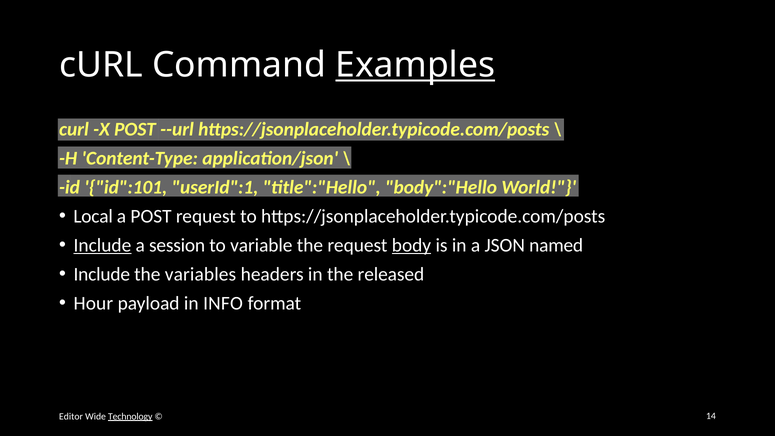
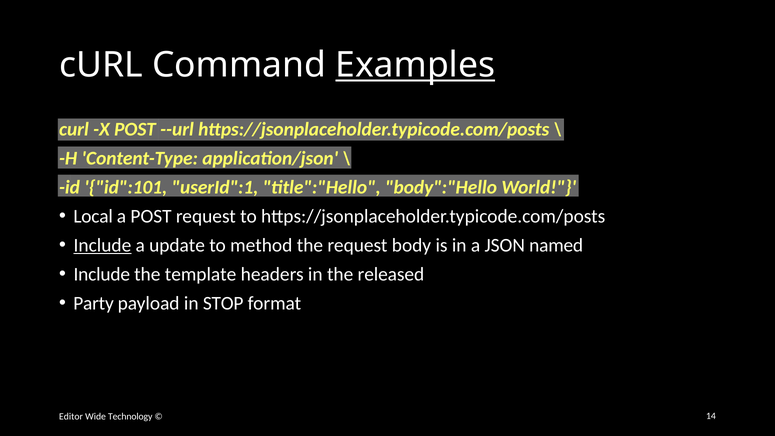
session: session -> update (177, 245)
variable: variable -> method (261, 245)
body underline: present -> none (411, 245)
variables: variables -> template (201, 274)
Hour: Hour -> Party (94, 303)
INFO: INFO -> STOP (223, 303)
Technology underline: present -> none (130, 416)
